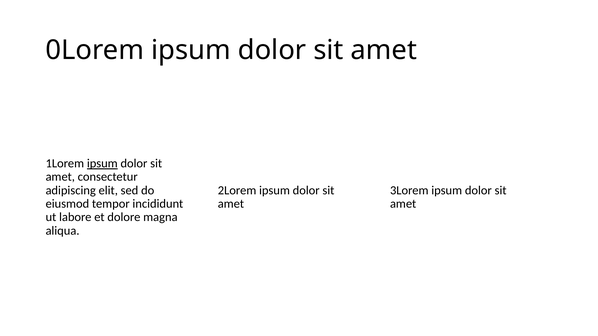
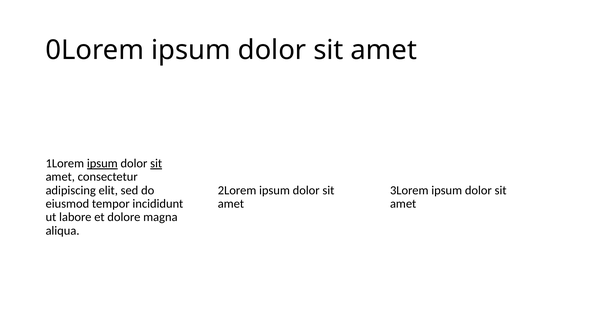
sit underline: none -> present (156, 164)
